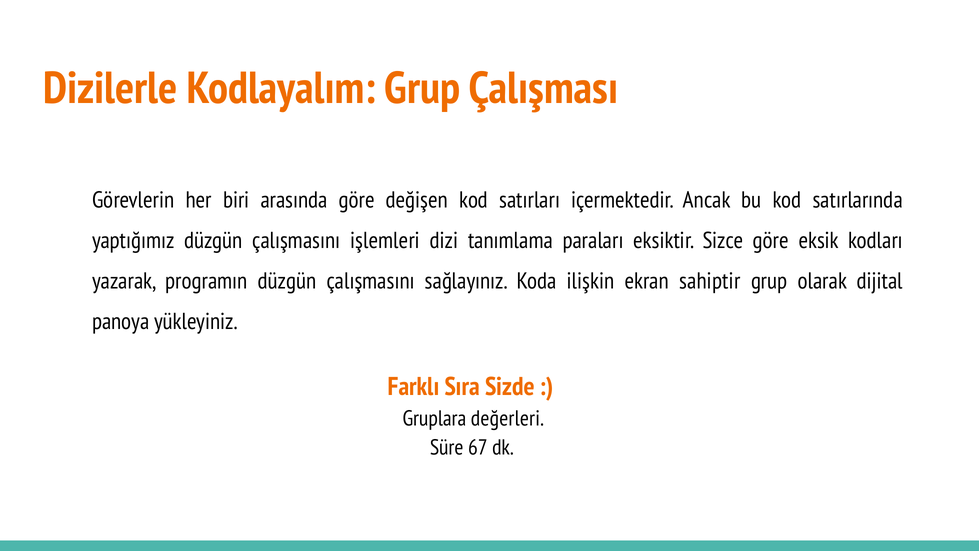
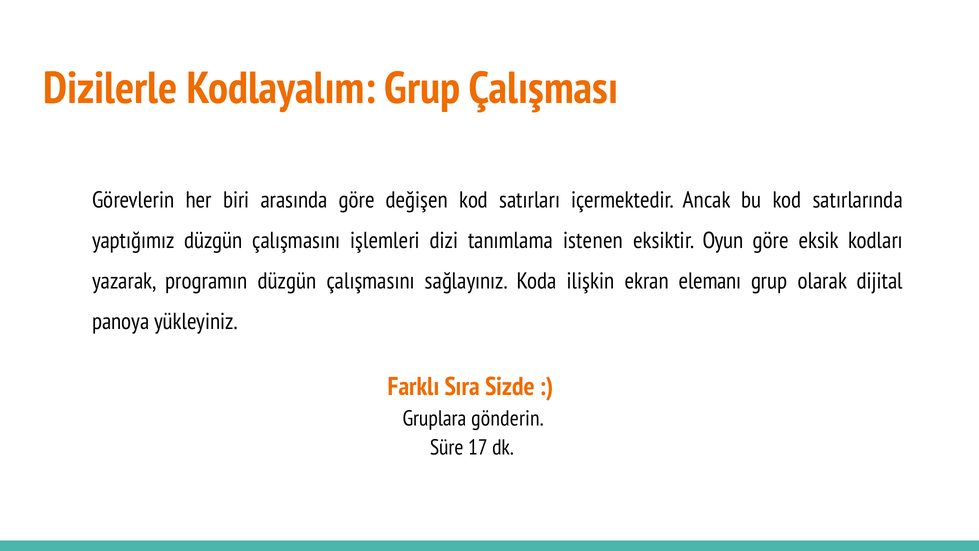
paraları: paraları -> istenen (593, 241)
Sizce: Sizce -> Oyun (723, 241)
sahiptir: sahiptir -> elemanı (710, 281)
değerleri: değerleri -> gönderin (507, 418)
67: 67 -> 17 (478, 447)
